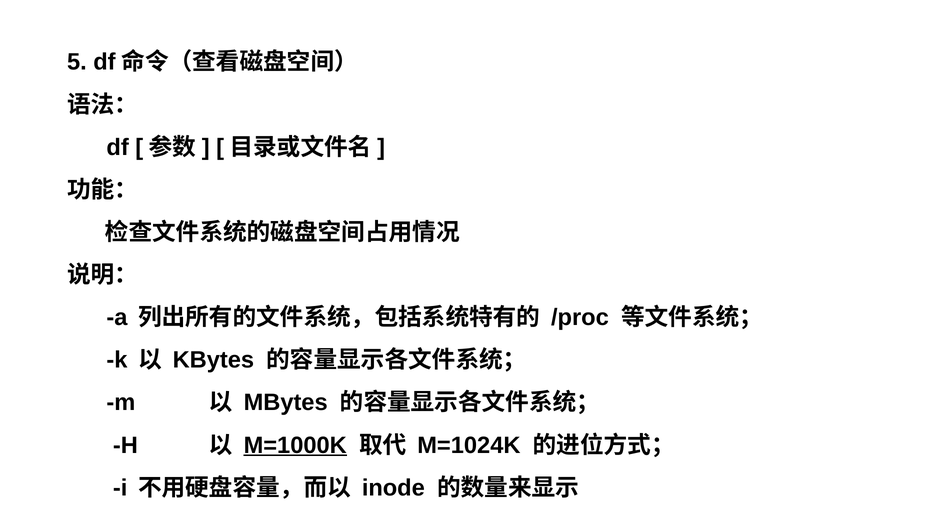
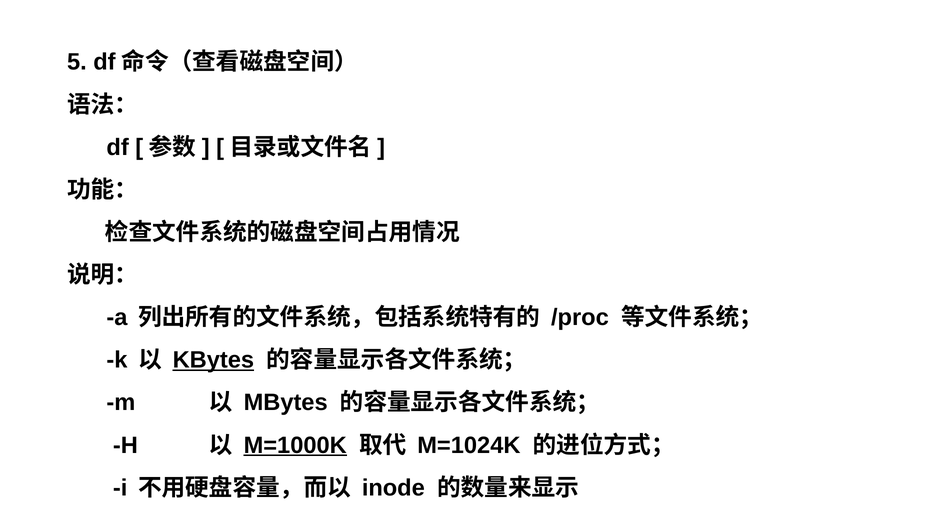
KBytes underline: none -> present (213, 360)
